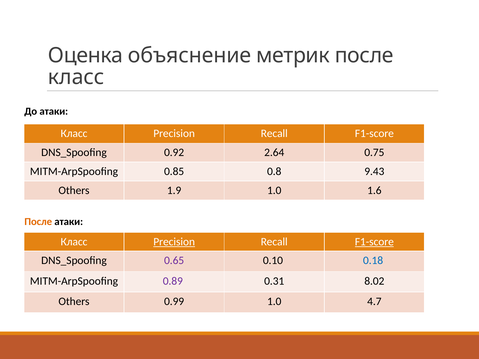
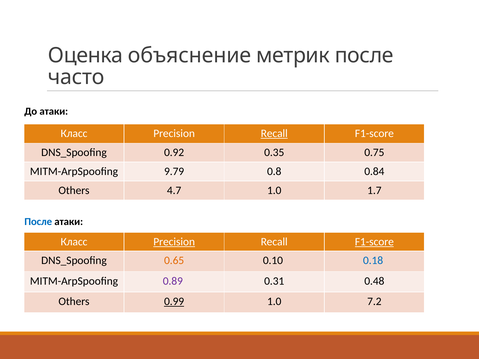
класс: класс -> часто (76, 77)
Recall underline: none -> present (274, 134)
2.64: 2.64 -> 0.35 (274, 153)
0.85: 0.85 -> 9.79 (174, 172)
9.43: 9.43 -> 0.84 (374, 172)
1.9: 1.9 -> 4.7 (174, 191)
1.6: 1.6 -> 1.7 (374, 191)
После colour: orange -> blue (38, 222)
0.65 colour: purple -> orange (174, 261)
8.02: 8.02 -> 0.48 (374, 281)
0.99 underline: none -> present (174, 302)
4.7: 4.7 -> 7.2 (374, 302)
